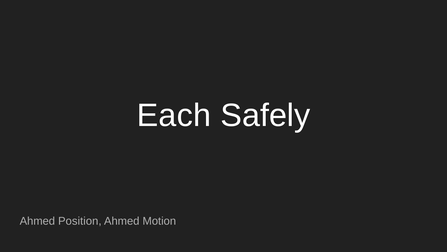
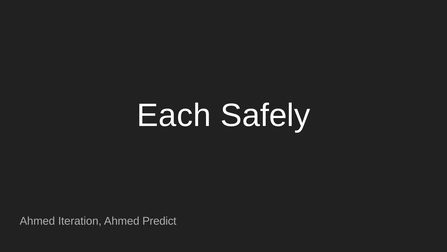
Position: Position -> Iteration (80, 221)
Motion: Motion -> Predict (159, 221)
